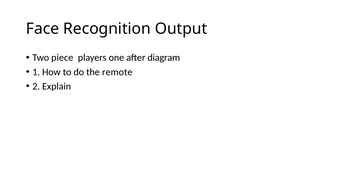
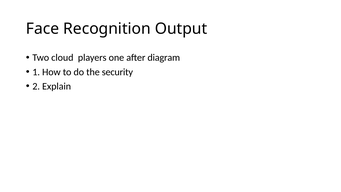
piece: piece -> cloud (62, 58)
remote: remote -> security (117, 72)
